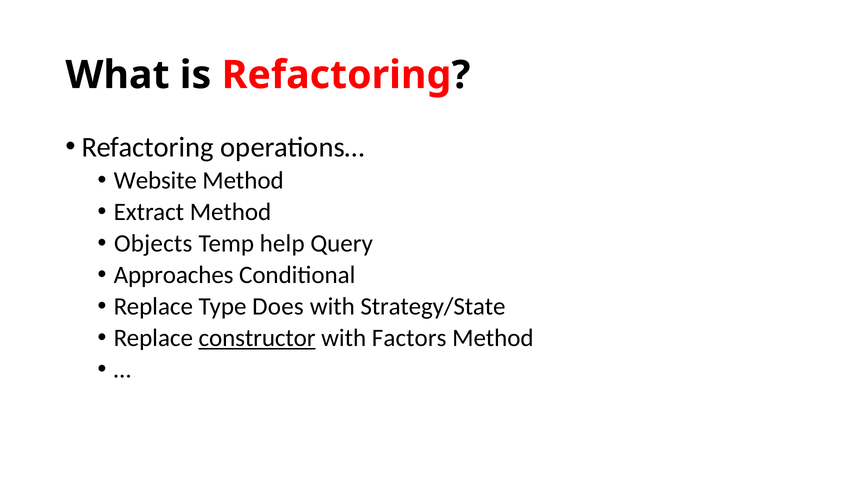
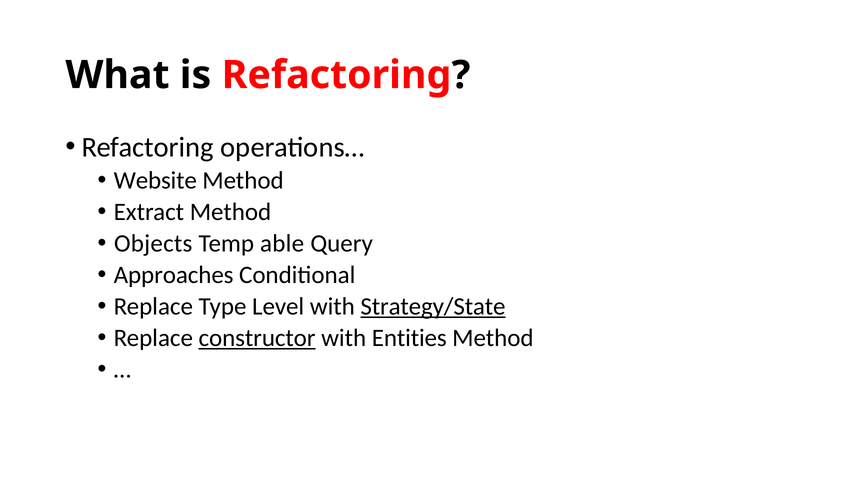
help: help -> able (282, 243)
Does: Does -> Level (278, 306)
Strategy/State underline: none -> present (433, 306)
Factors: Factors -> Entities (409, 338)
